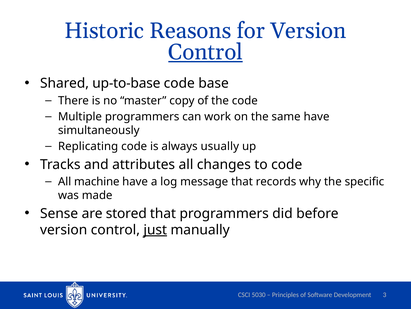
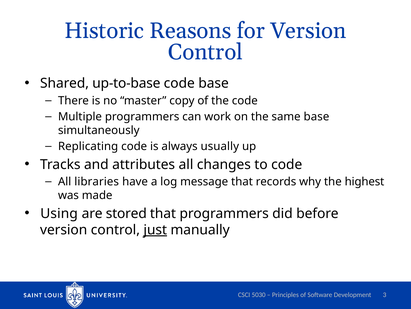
Control underline: present -> none (205, 52)
same have: have -> base (316, 116)
machine: machine -> libraries (97, 181)
specific: specific -> highest (364, 181)
Sense: Sense -> Using (59, 213)
